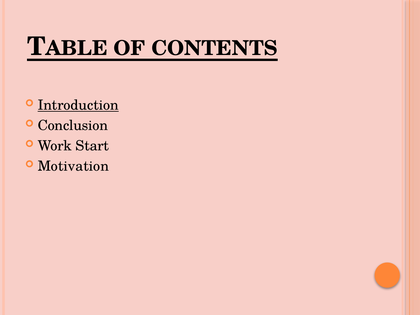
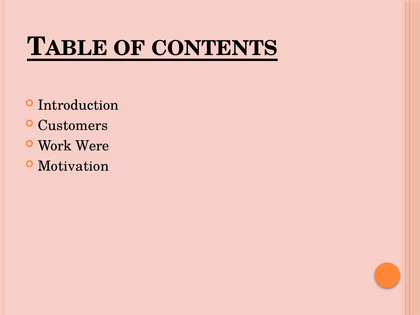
Introduction underline: present -> none (78, 105)
Conclusion: Conclusion -> Customers (73, 126)
Start: Start -> Were (92, 146)
